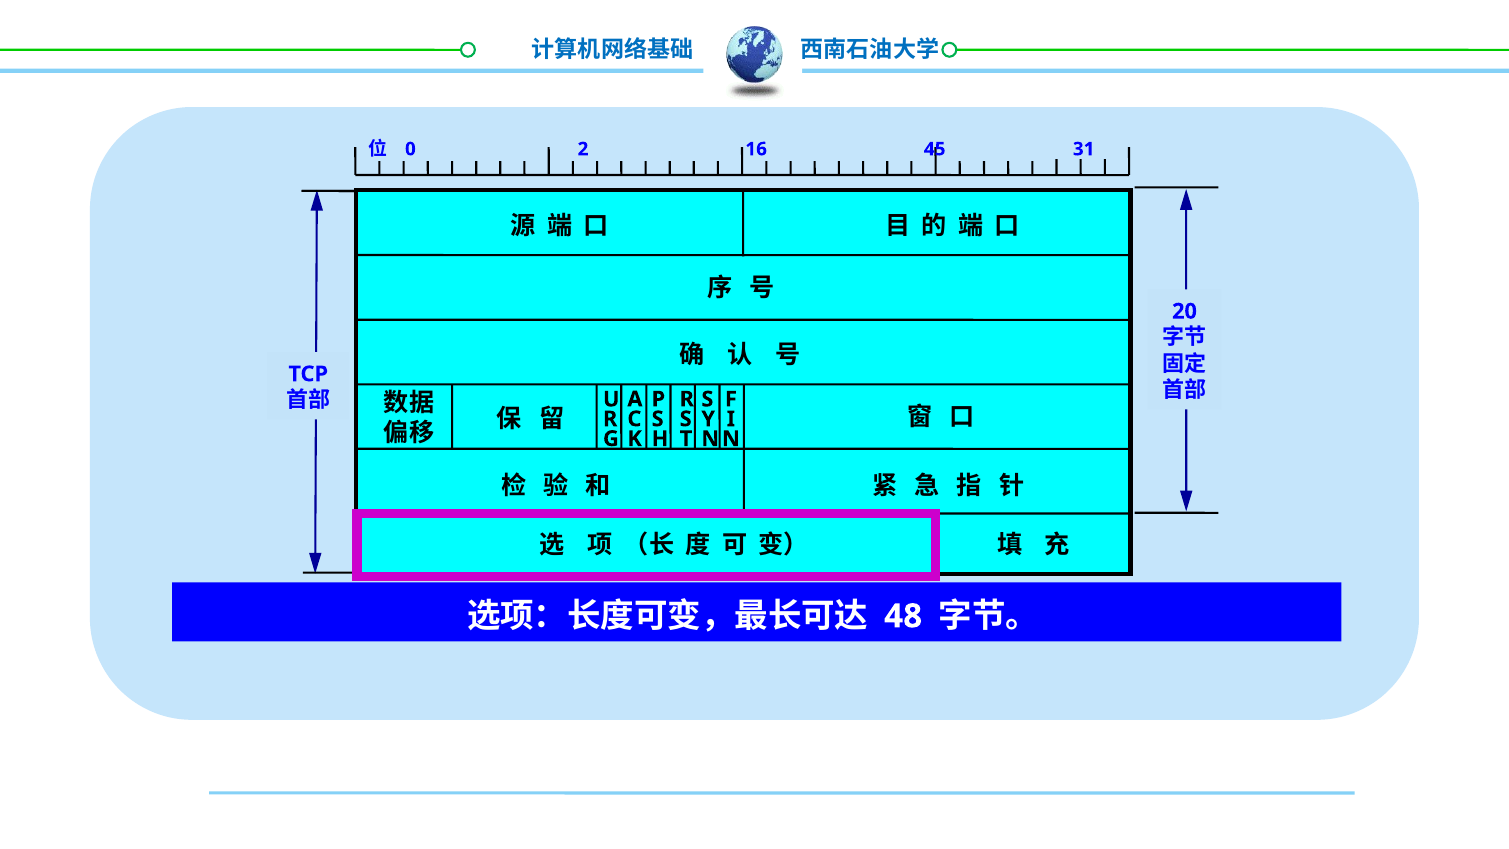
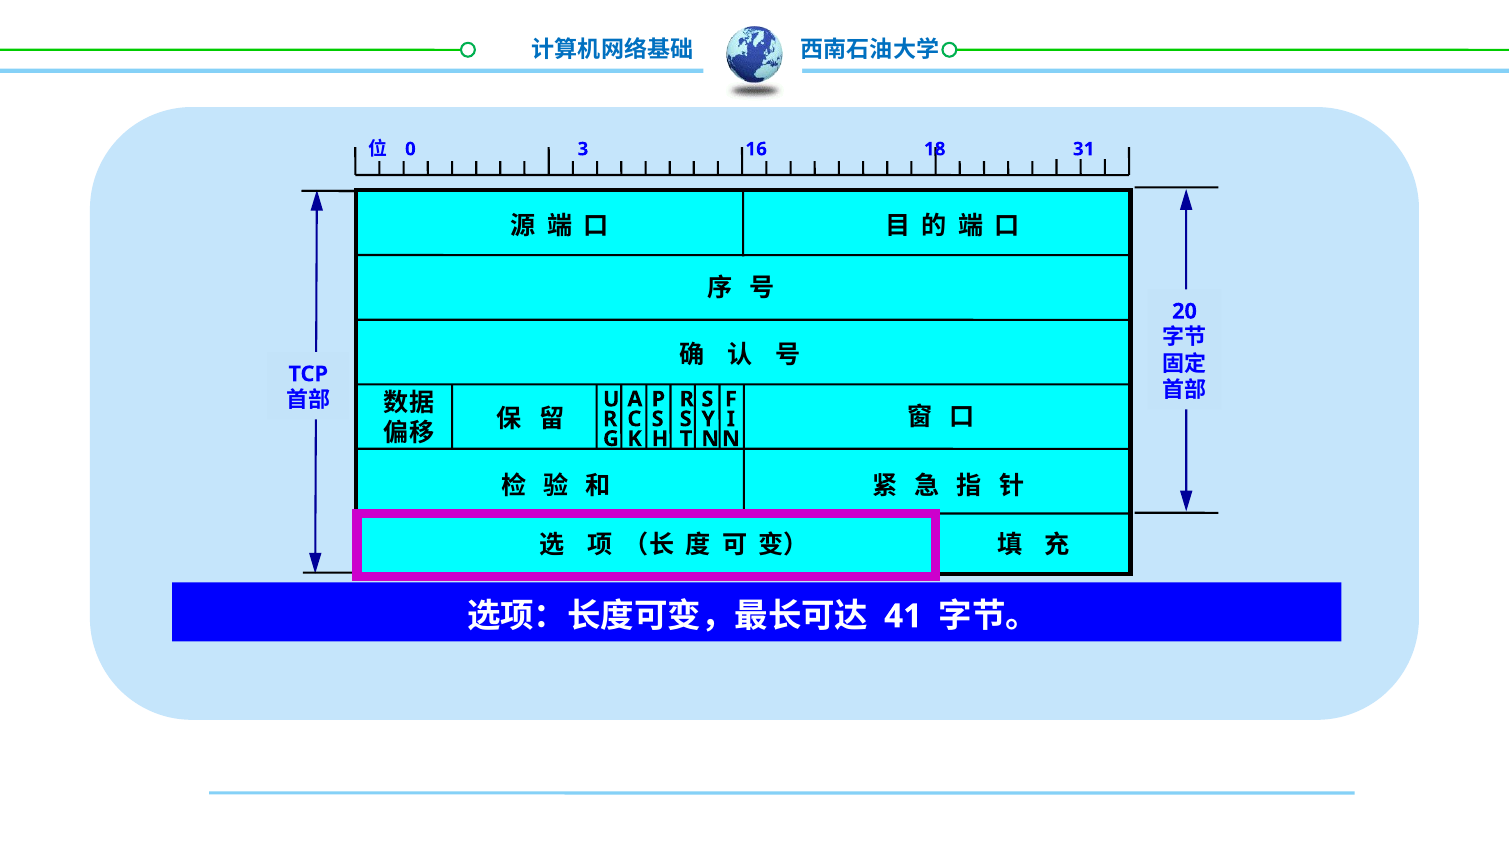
2: 2 -> 3 (583, 149)
45: 45 -> 18 (935, 149)
48: 48 -> 41 (903, 616)
